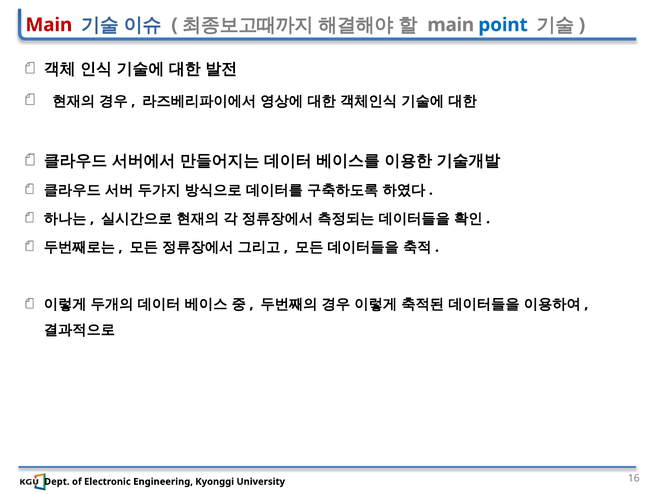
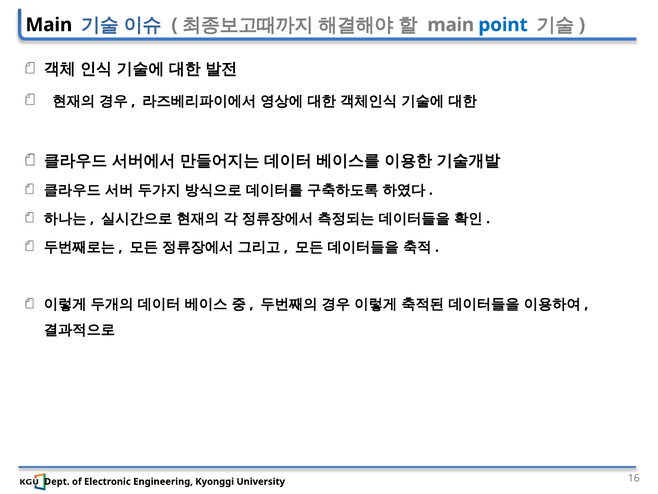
Main colour: red -> black (49, 25)
